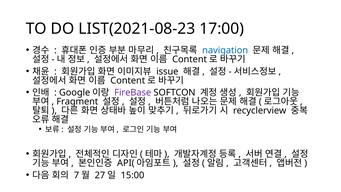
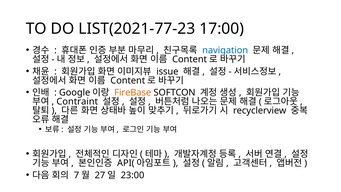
LIST(2021-08-23: LIST(2021-08-23 -> LIST(2021-77-23 (137, 29)
FireBase colour: purple -> orange (133, 93)
Fragment: Fragment -> Contraint (77, 102)
15:00: 15:00 -> 23:00 (133, 175)
